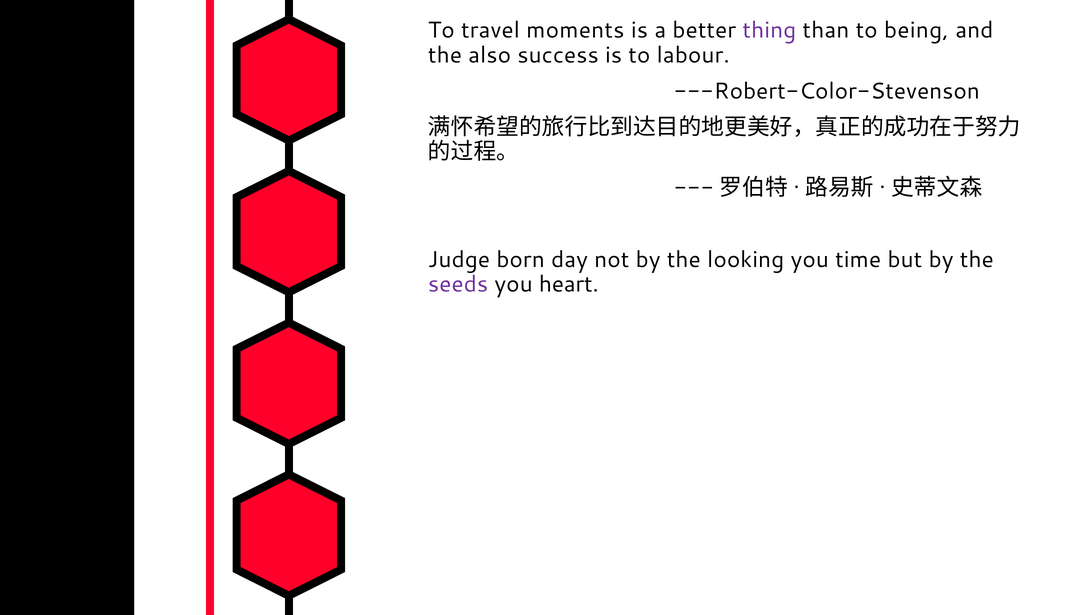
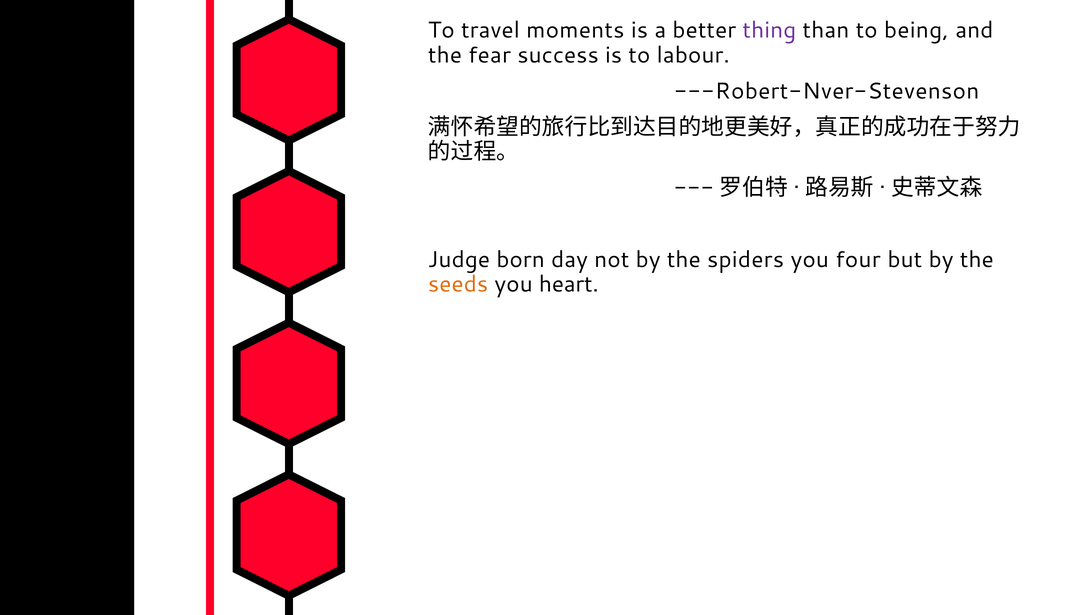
also: also -> fear (490, 55)
---Robert-Color-Stevenson: ---Robert-Color-Stevenson -> ---Robert-Nver-Stevenson (827, 91)
looking: looking -> spiders (746, 259)
time: time -> four (858, 259)
seeds colour: purple -> orange (458, 284)
